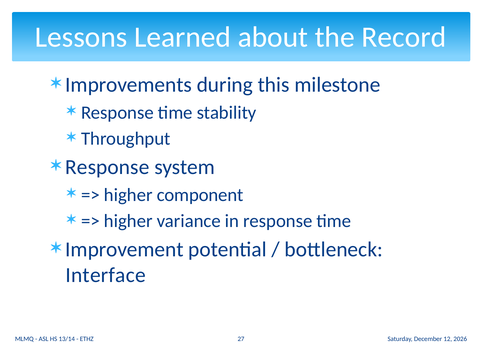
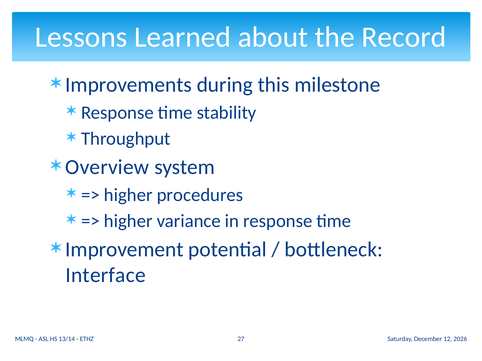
Response: Response -> Overview (107, 167)
component: component -> procedures (200, 195)
